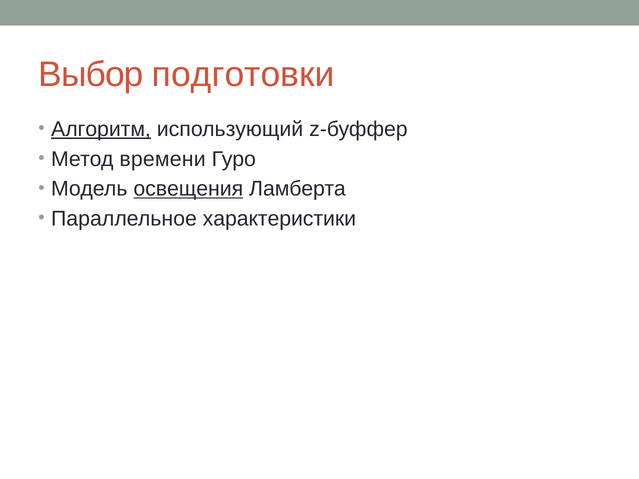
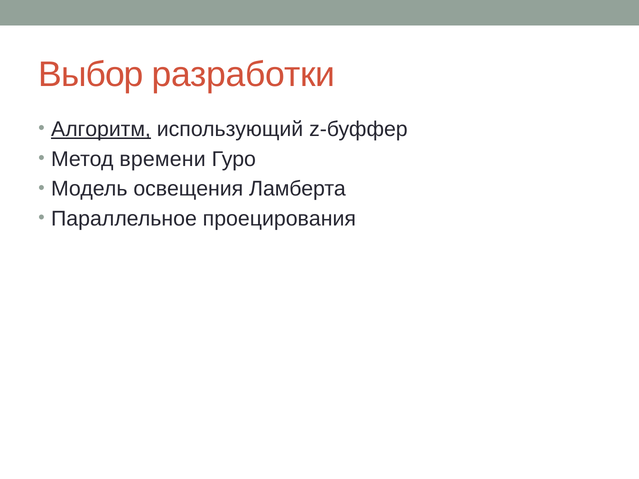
подготовки: подготовки -> разработки (243, 74)
освещения underline: present -> none (188, 189)
характеристики: характеристики -> проецирования (279, 219)
